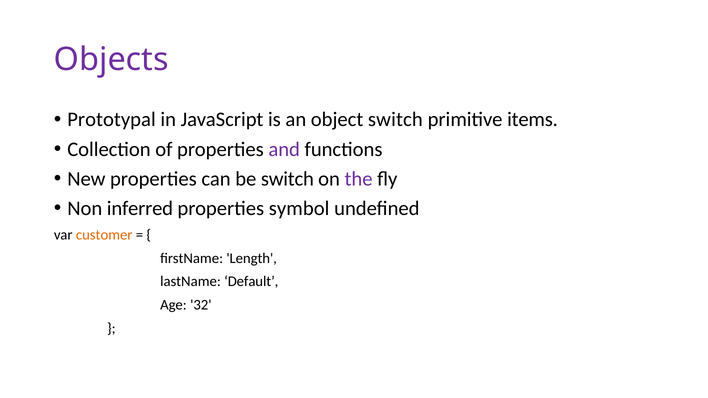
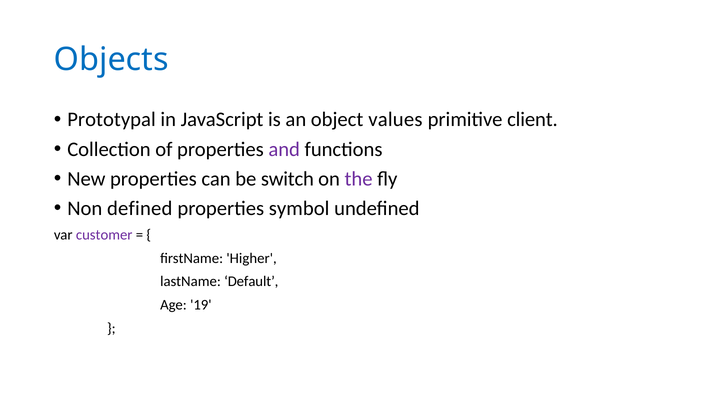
Objects colour: purple -> blue (111, 59)
object switch: switch -> values (395, 120)
items: items -> client (532, 120)
inferred: inferred -> defined (140, 209)
customer colour: orange -> purple (104, 235)
Length: Length -> Higher (252, 258)
32: 32 -> 19 (201, 305)
